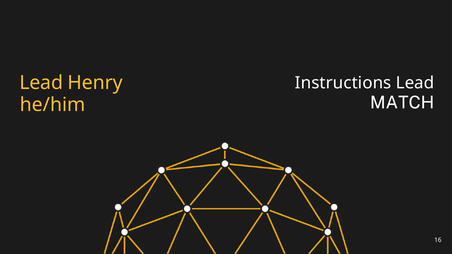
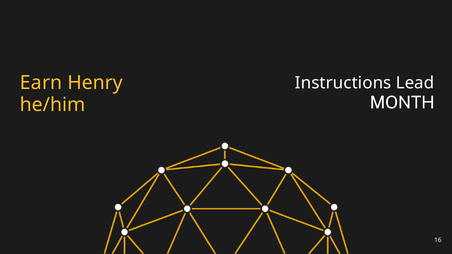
Lead: Lead -> Earn (41, 83)
MATCH: MATCH -> MONTH (402, 103)
